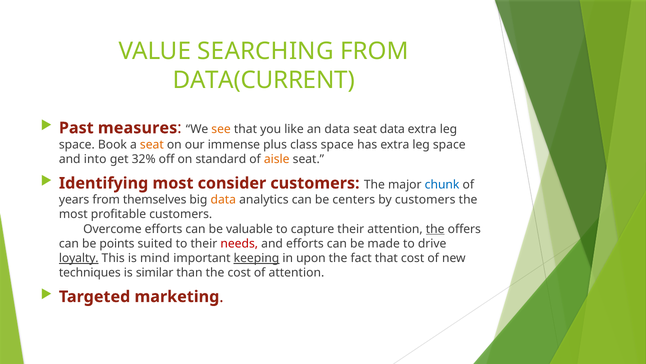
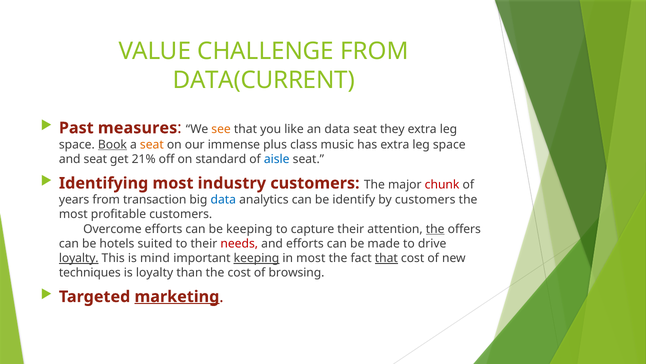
SEARCHING: SEARCHING -> CHALLENGE (266, 51)
seat data: data -> they (392, 129)
Book underline: none -> present (112, 144)
class space: space -> music (337, 144)
and into: into -> seat (95, 159)
32%: 32% -> 21% (144, 159)
aisle colour: orange -> blue (277, 159)
consider: consider -> industry (232, 183)
chunk colour: blue -> red (442, 184)
themselves: themselves -> transaction (155, 200)
data colour: orange -> blue (223, 200)
centers: centers -> identify (354, 200)
be valuable: valuable -> keeping (249, 229)
points: points -> hotels (117, 243)
in upon: upon -> most (311, 258)
that underline: none -> present (386, 258)
is similar: similar -> loyalty (155, 272)
of attention: attention -> browsing (296, 272)
marketing underline: none -> present (177, 296)
